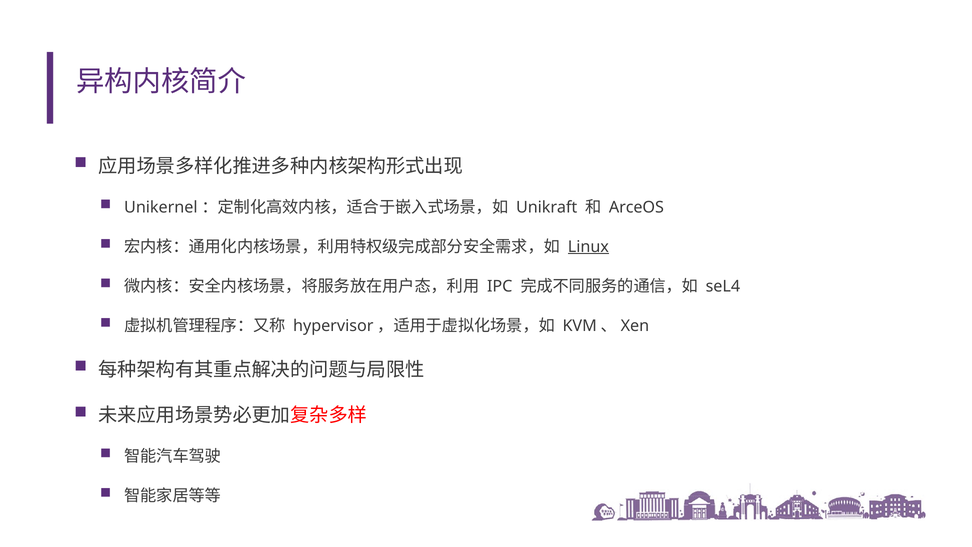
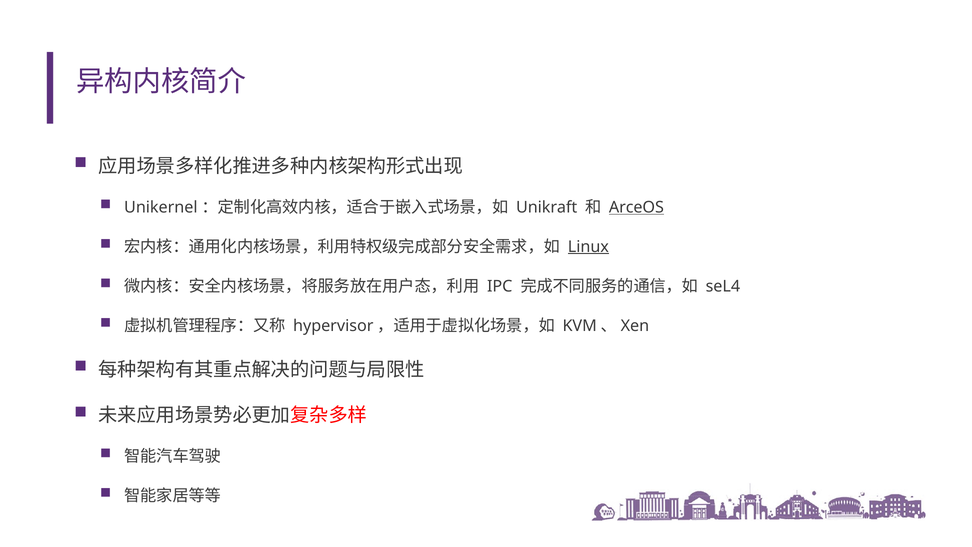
ArceOS underline: none -> present (636, 207)
